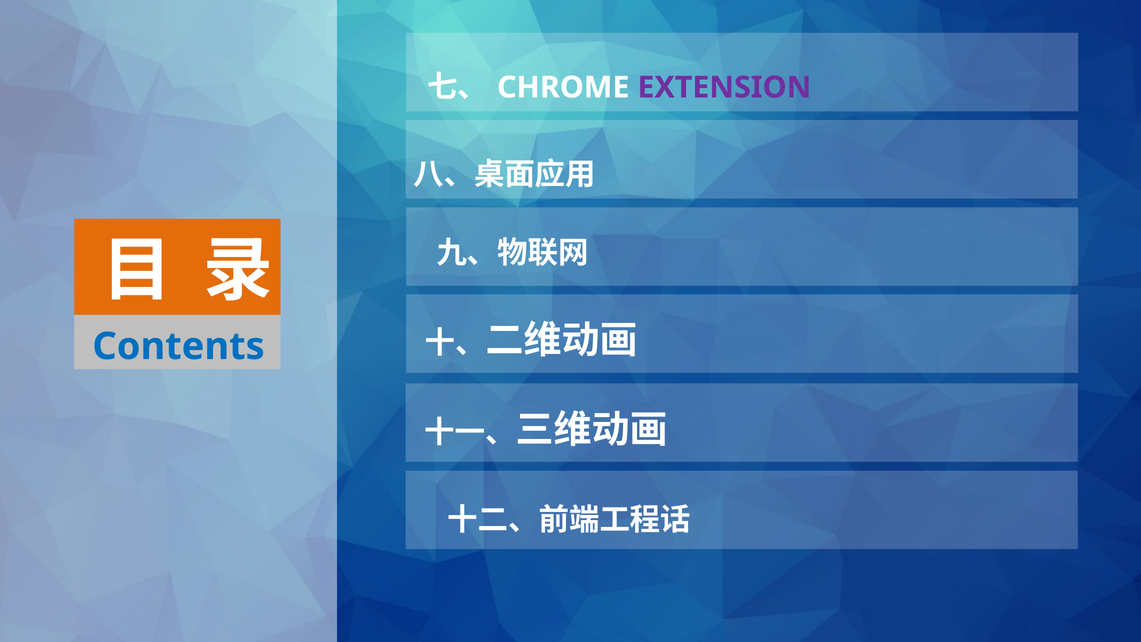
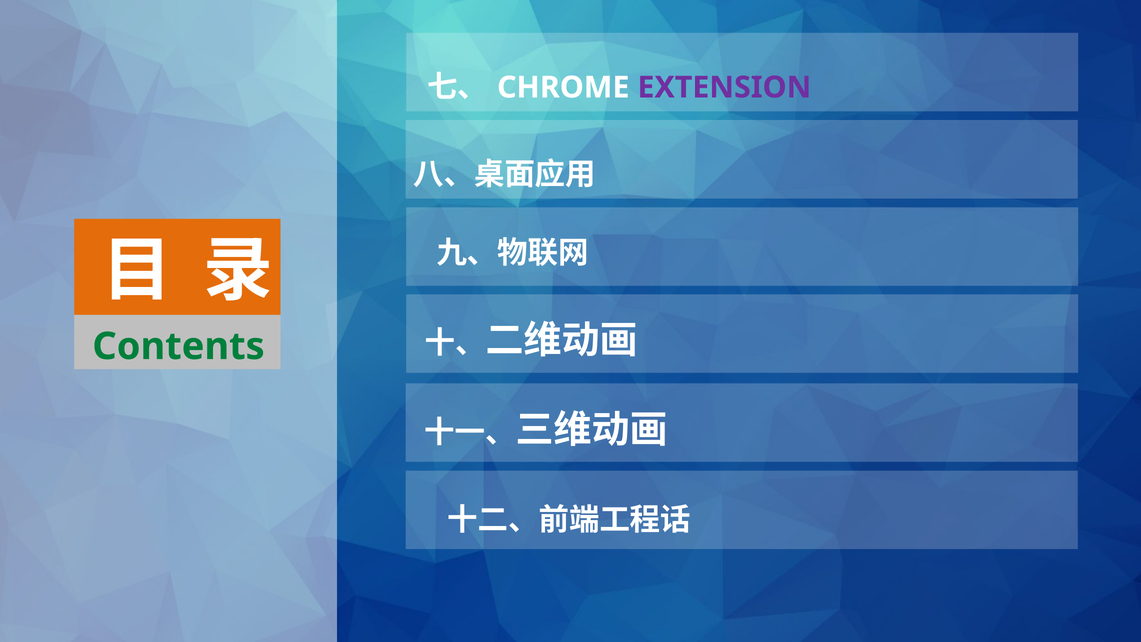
Contents colour: blue -> green (179, 346)
